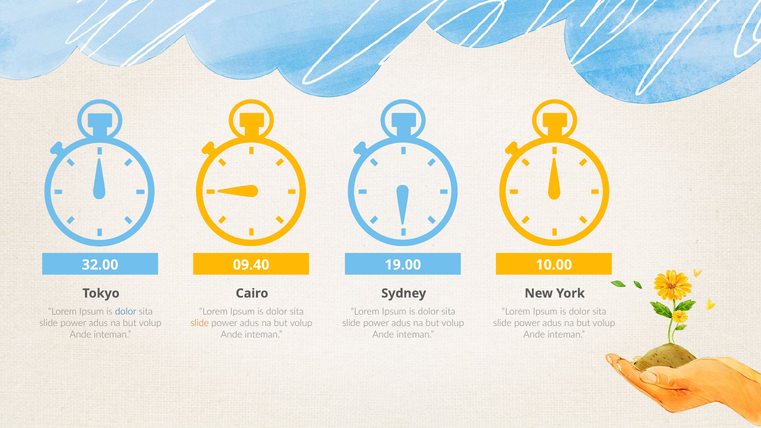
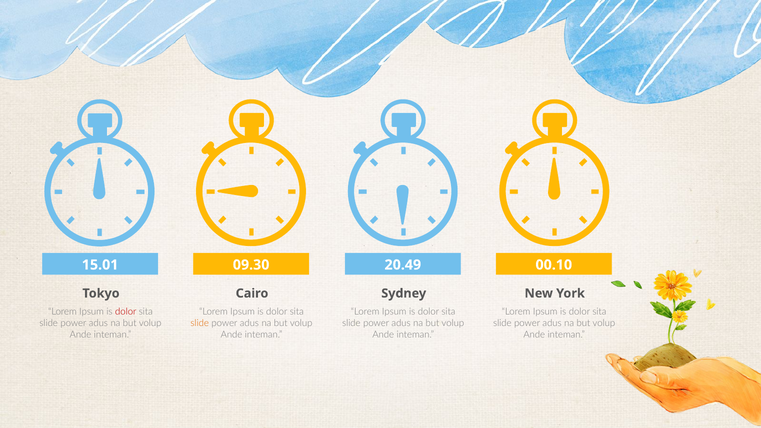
32.00: 32.00 -> 15.01 (100, 265)
09.40: 09.40 -> 09.30 (251, 265)
19.00: 19.00 -> 20.49 (403, 265)
10.00: 10.00 -> 00.10 (554, 265)
dolor colour: blue -> red (126, 312)
